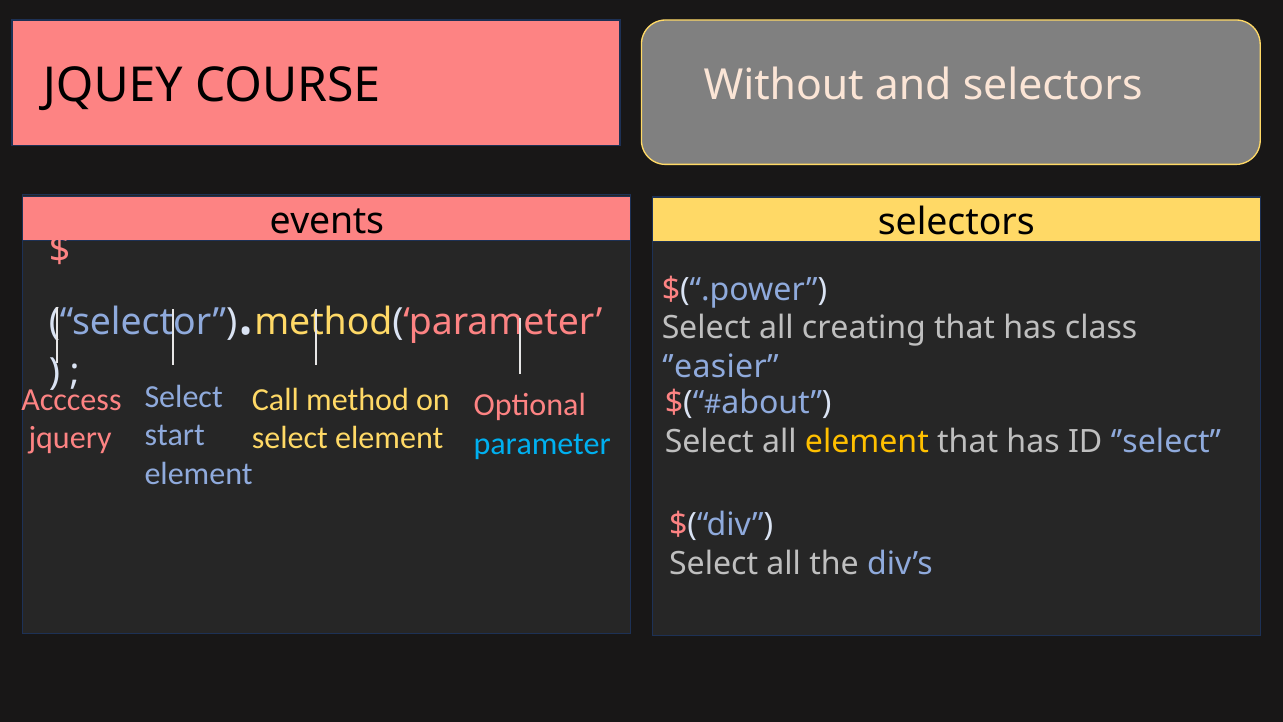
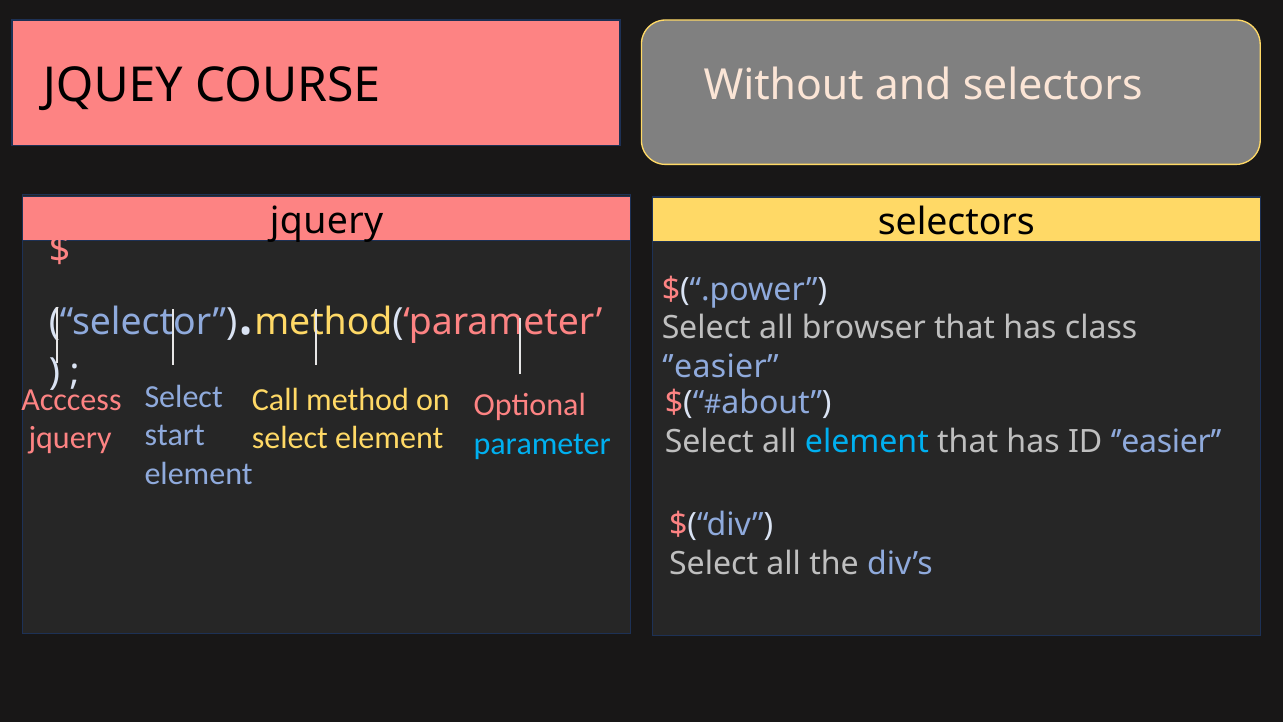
events: events -> jquery (327, 221)
creating: creating -> browser (864, 328)
element colour: yellow -> light blue (867, 442)
ID ’select: ’select -> ’easier (1166, 442)
